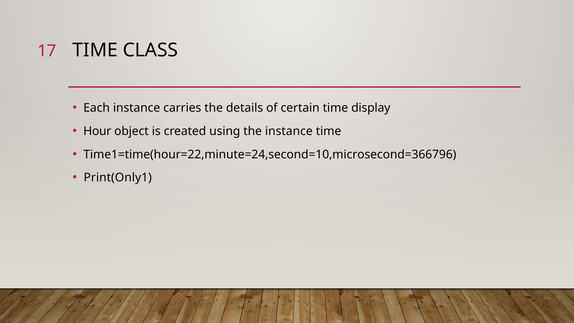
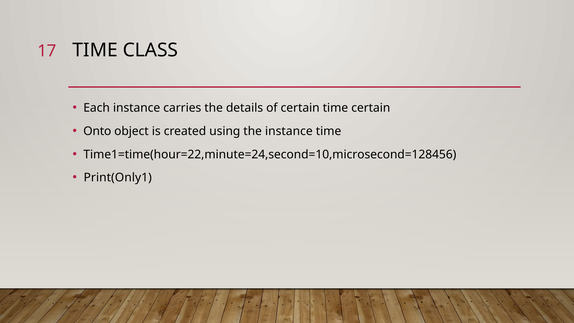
time display: display -> certain (371, 108)
Hour: Hour -> Onto (97, 131)
Time1=time(hour=22,minute=24,second=10,microsecond=366796: Time1=time(hour=22,minute=24,second=10,microsecond=366796 -> Time1=time(hour=22,minute=24,second=10,microsecond=128456 (270, 154)
